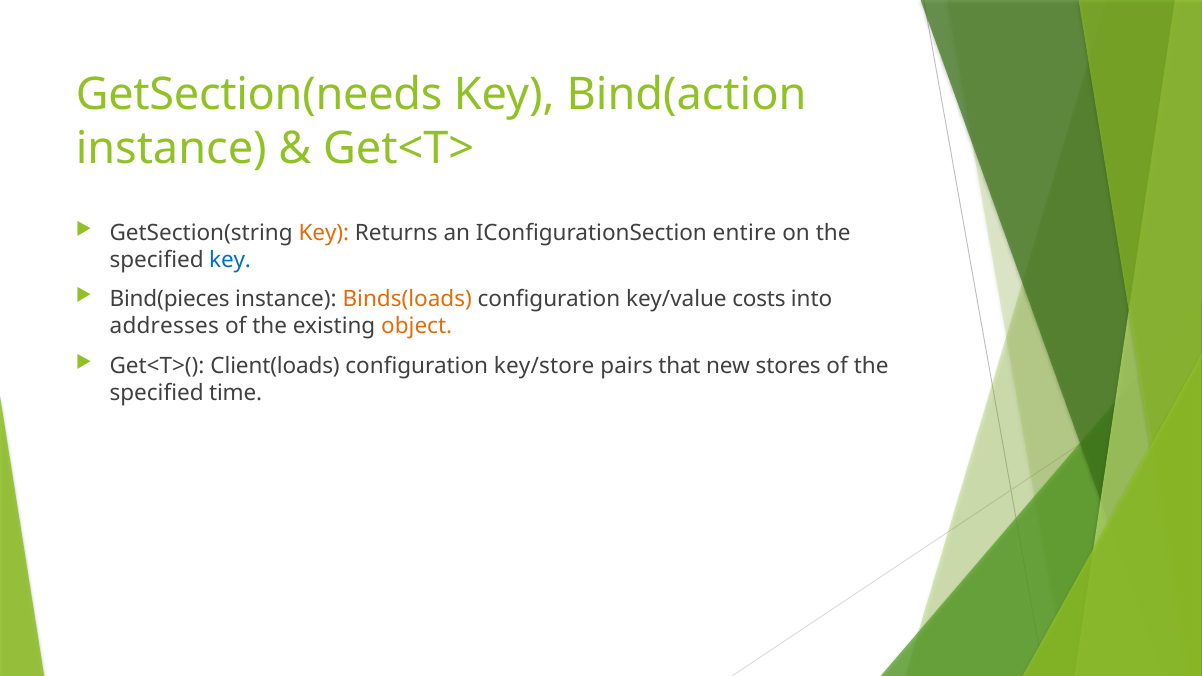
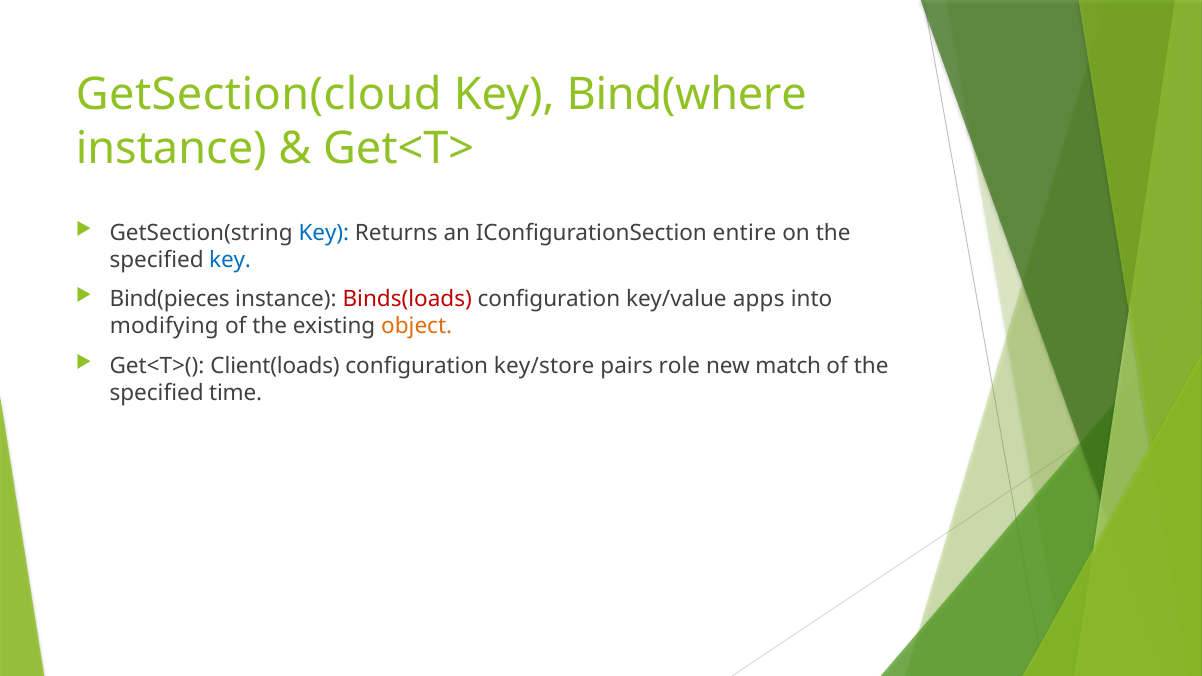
GetSection(needs: GetSection(needs -> GetSection(cloud (259, 95)
Bind(action: Bind(action -> Bind(where (687, 95)
Key colour: orange -> blue (324, 233)
Binds(loads colour: orange -> red (407, 299)
costs: costs -> apps (759, 299)
addresses: addresses -> modifying (164, 326)
that: that -> role (679, 366)
stores: stores -> match (788, 366)
